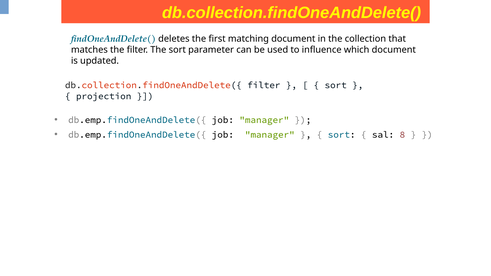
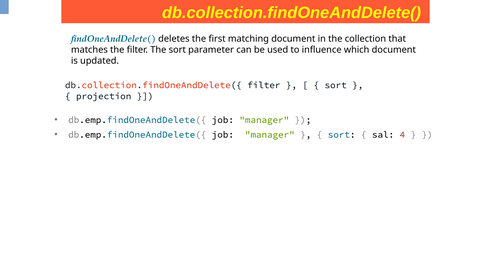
8: 8 -> 4 (402, 135)
